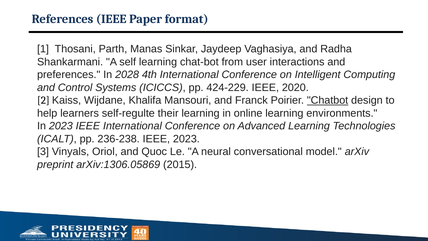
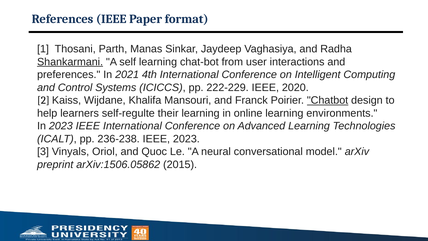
Shankarmani underline: none -> present (70, 62)
2028: 2028 -> 2021 (127, 75)
424-229: 424-229 -> 222-229 (228, 87)
arXiv:1306.05869: arXiv:1306.05869 -> arXiv:1506.05862 (118, 164)
